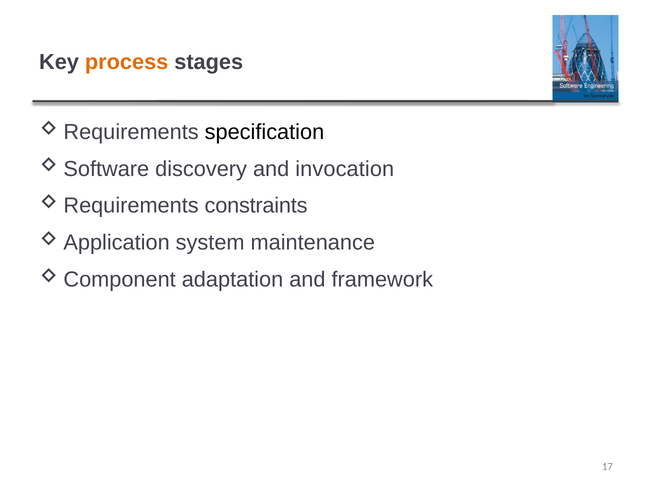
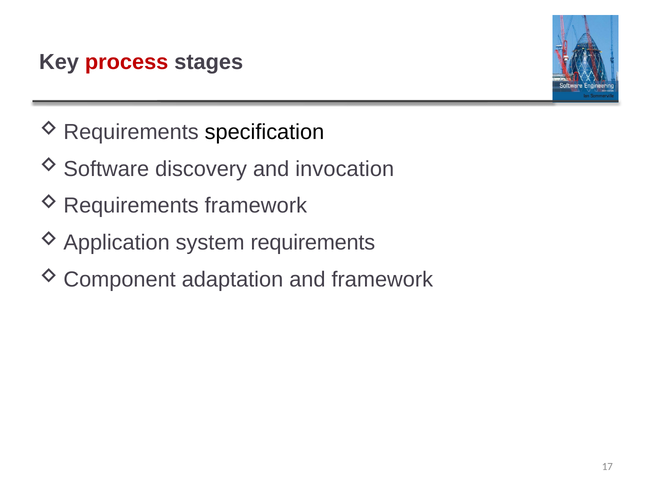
process colour: orange -> red (127, 62)
constraints: constraints -> framework (256, 206)
maintenance: maintenance -> requirements (313, 243)
